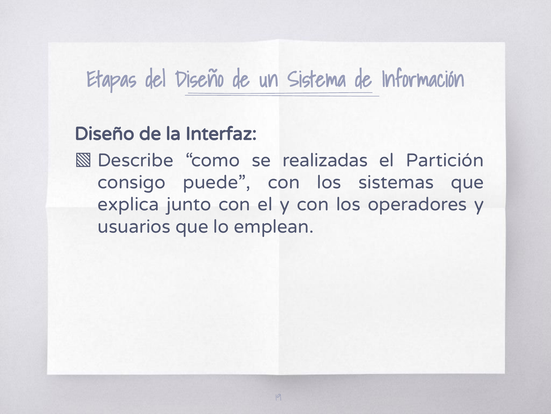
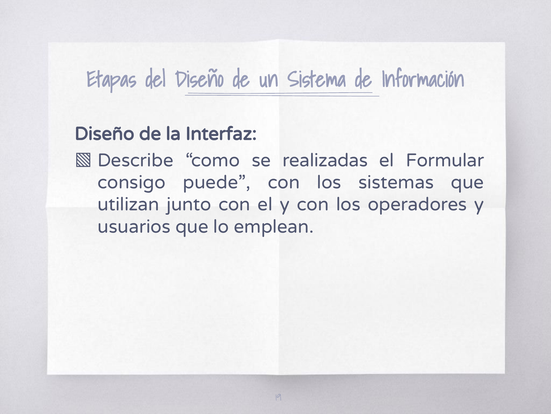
Partición: Partición -> Formular (445, 160)
explica: explica -> utilizan (128, 204)
